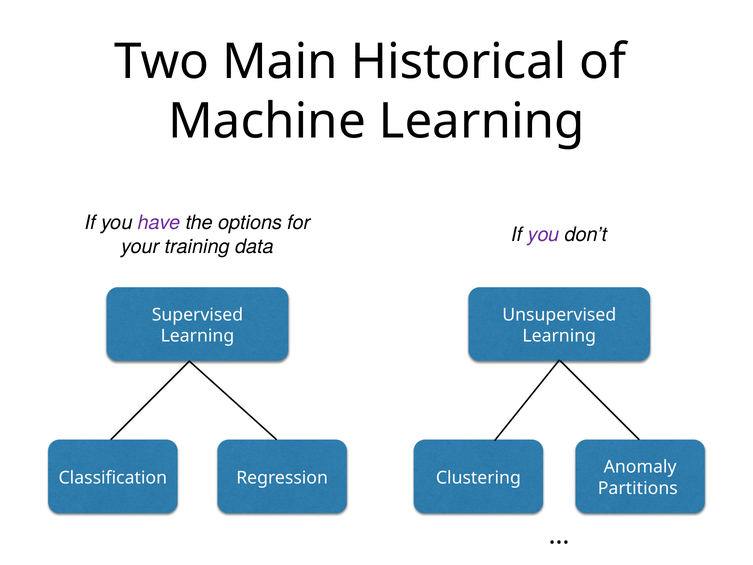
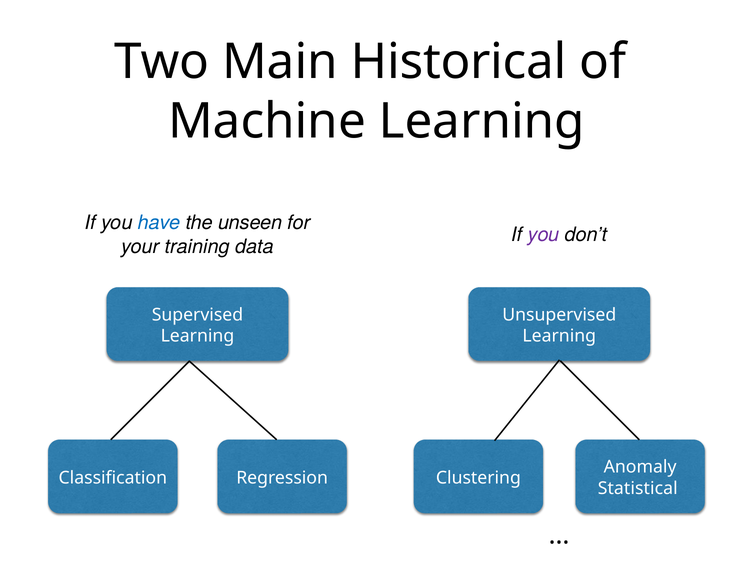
have colour: purple -> blue (159, 223)
options: options -> unseen (250, 223)
Partitions: Partitions -> Statistical (638, 488)
